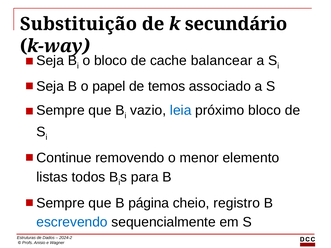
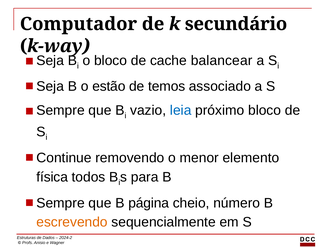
Substituição: Substituição -> Computador (78, 24)
papel: papel -> estão (109, 86)
listas: listas -> física (52, 177)
registro: registro -> número (237, 203)
escrevendo colour: blue -> orange (72, 222)
